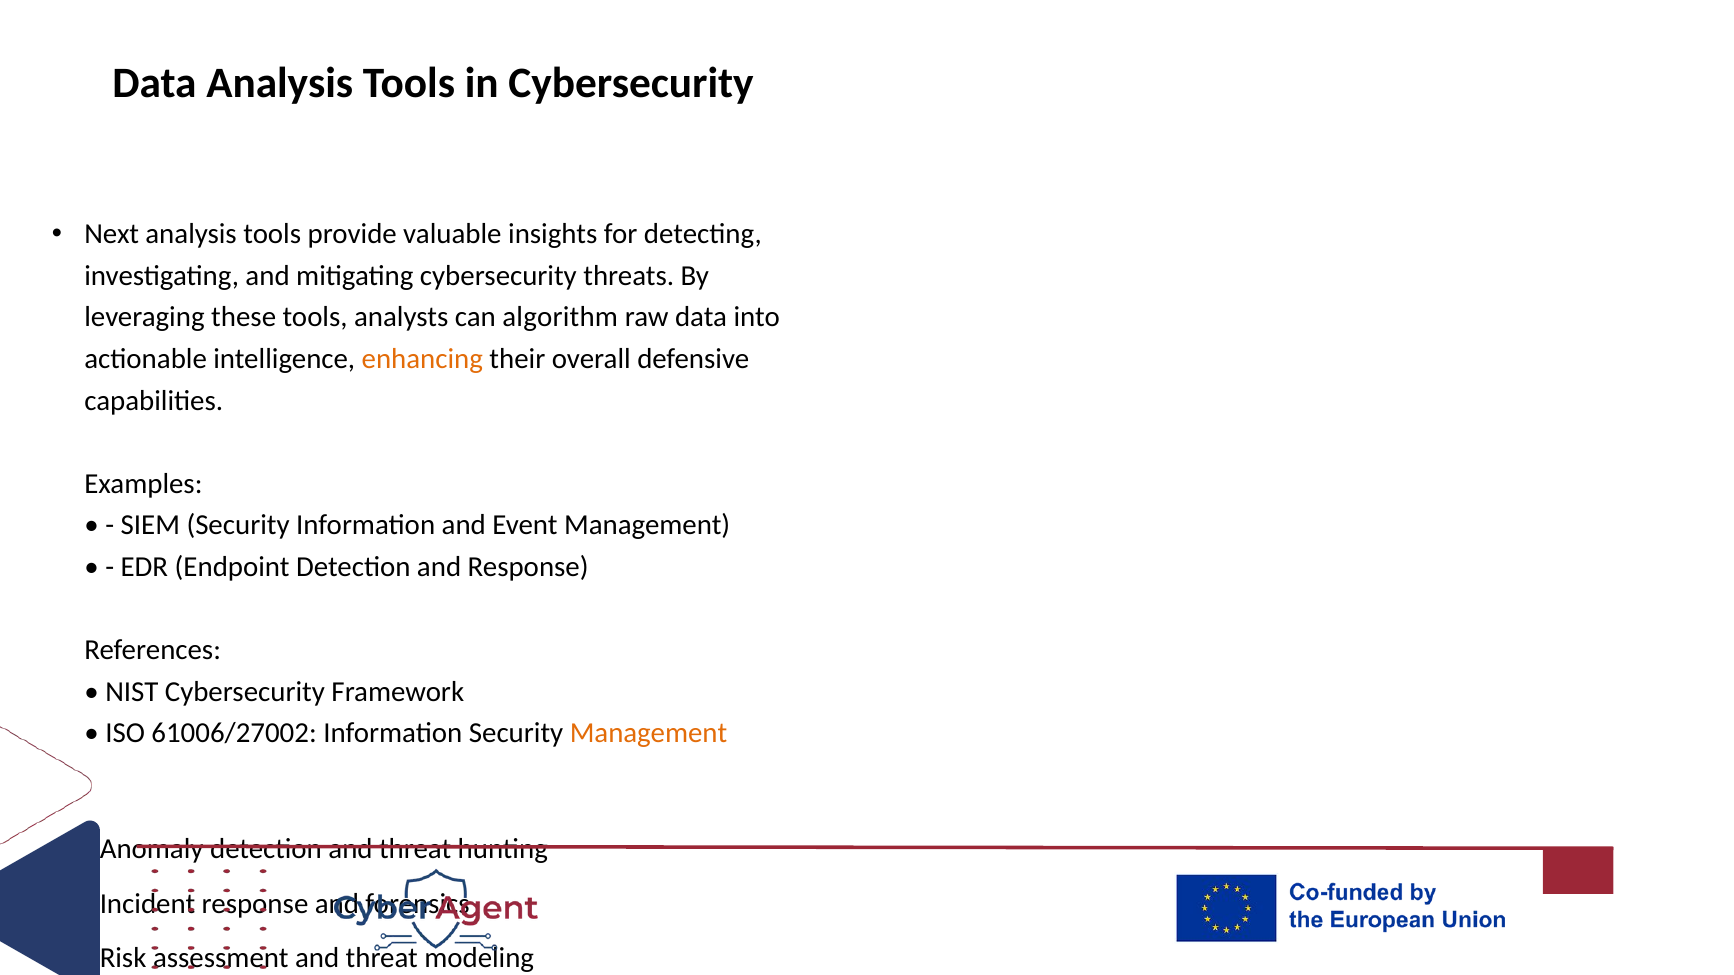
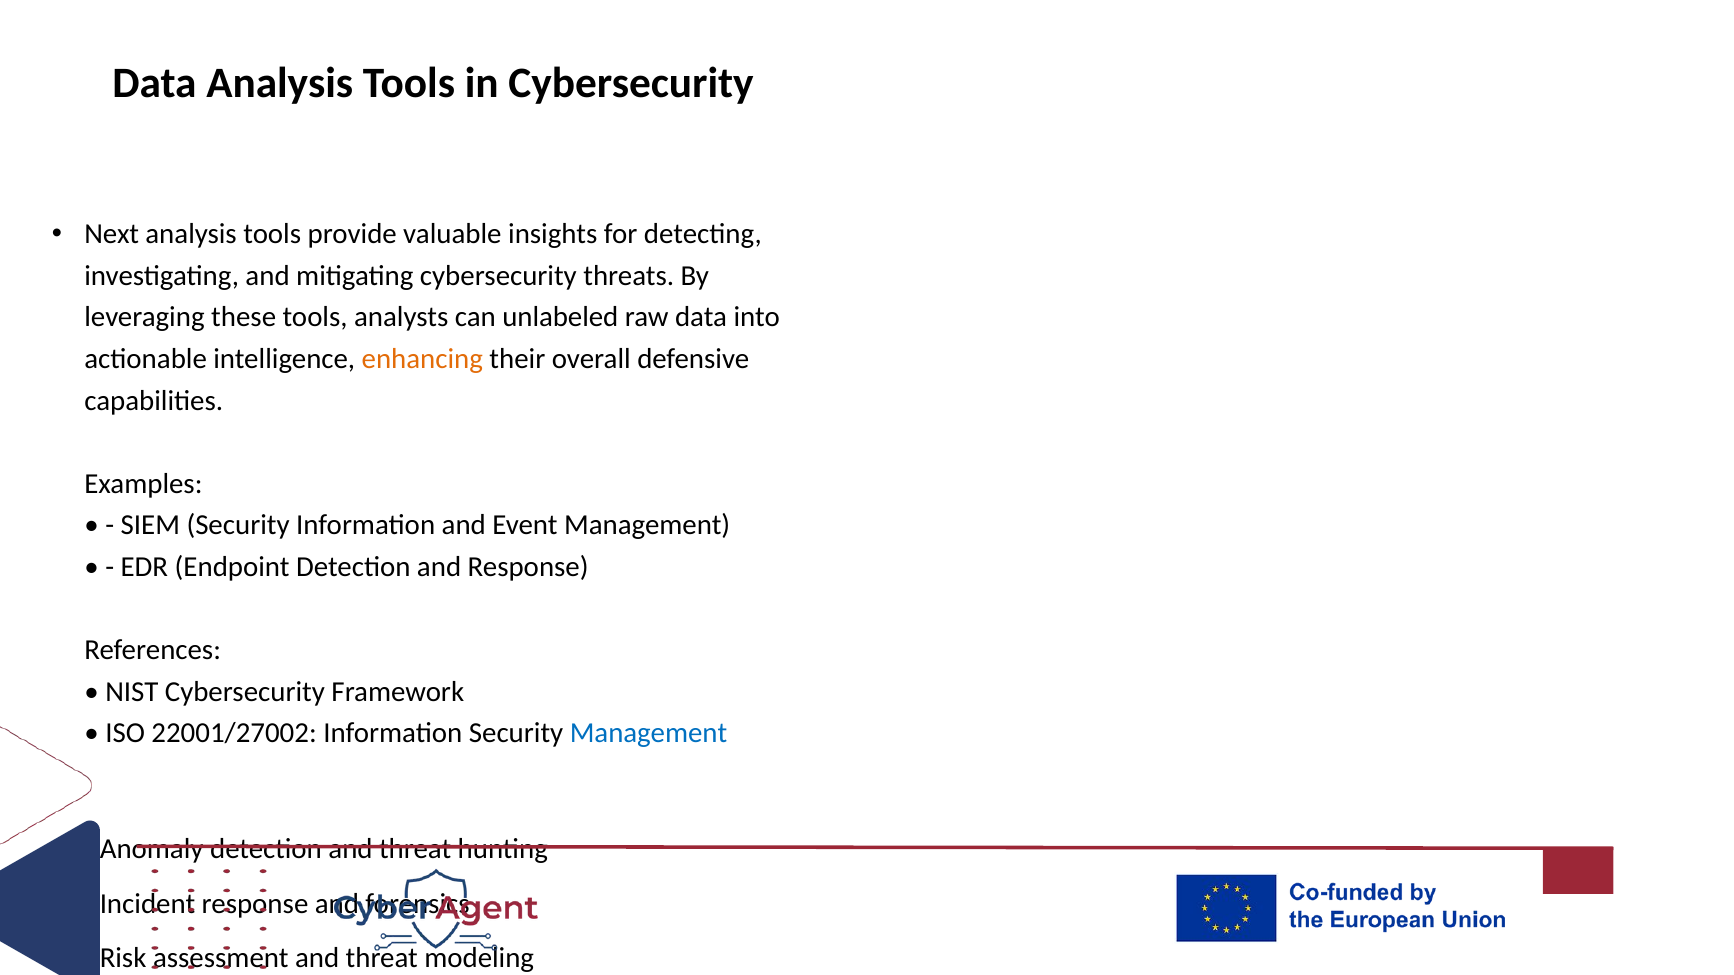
algorithm: algorithm -> unlabeled (560, 318)
61006/27002: 61006/27002 -> 22001/27002 (234, 734)
Management colour: orange -> blue (649, 734)
